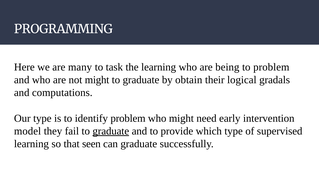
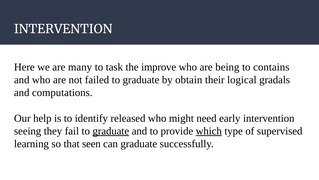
PROGRAMMING: PROGRAMMING -> INTERVENTION (63, 29)
the learning: learning -> improve (159, 67)
to problem: problem -> contains (271, 67)
not might: might -> failed (97, 80)
Our type: type -> help (42, 118)
identify problem: problem -> released (128, 118)
model: model -> seeing (28, 131)
which underline: none -> present (209, 131)
